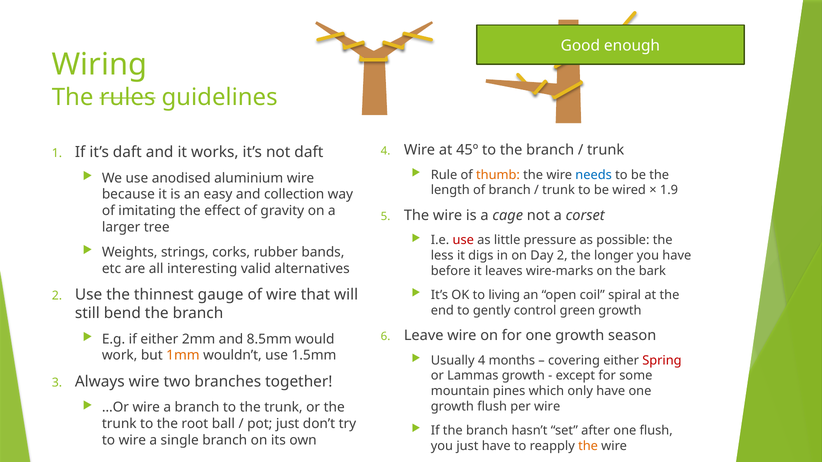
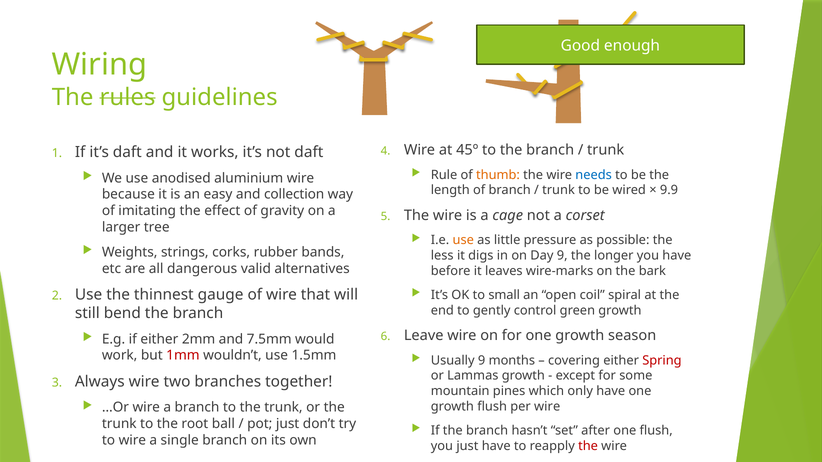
1.9: 1.9 -> 9.9 (669, 190)
use colour: red -> orange (463, 240)
Day 2: 2 -> 9 (562, 256)
interesting: interesting -> dangerous (202, 269)
living: living -> small (504, 295)
8.5mm: 8.5mm -> 7.5mm (269, 339)
1mm colour: orange -> red (183, 356)
Usually 4: 4 -> 9 (482, 361)
the colour: orange -> red (588, 446)
